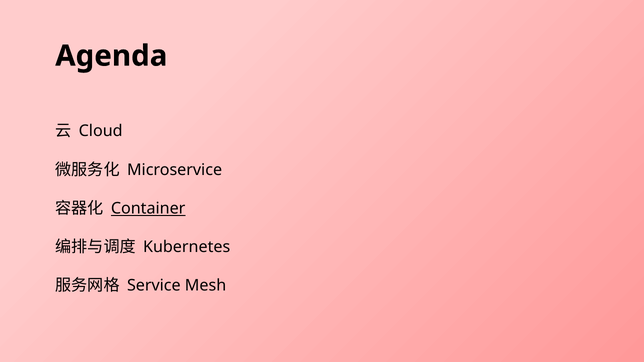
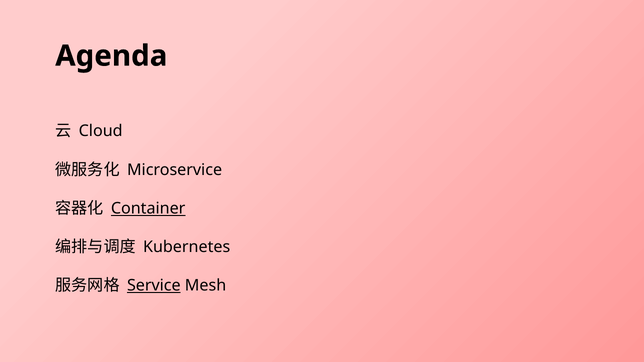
Service underline: none -> present (154, 286)
